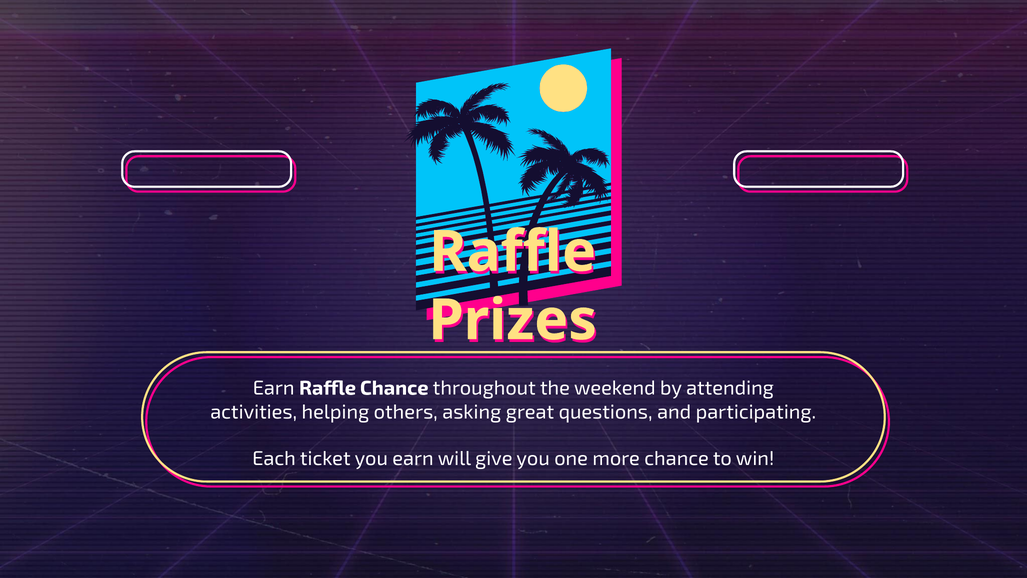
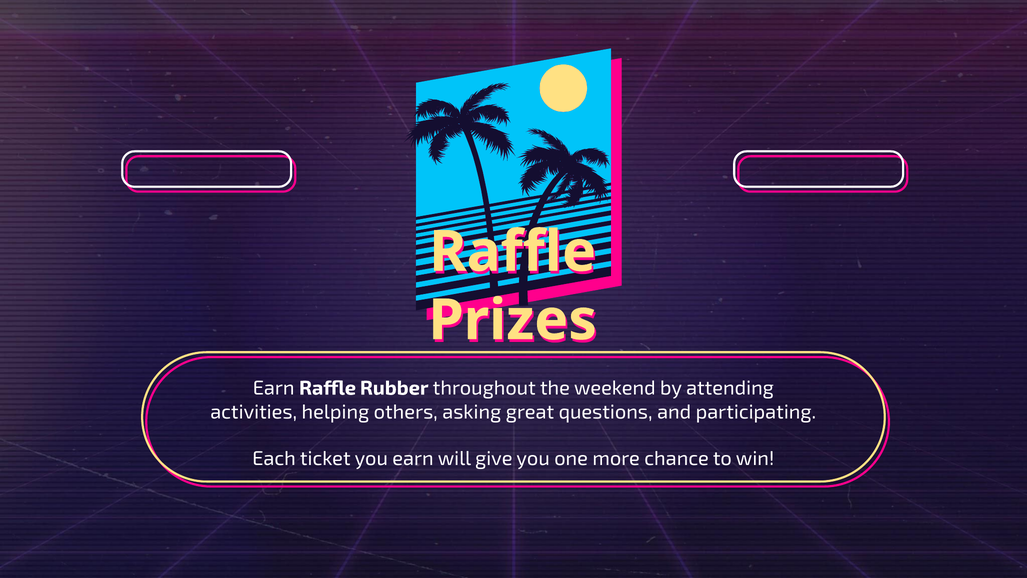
Raffle Chance: Chance -> Rubber (394, 388)
